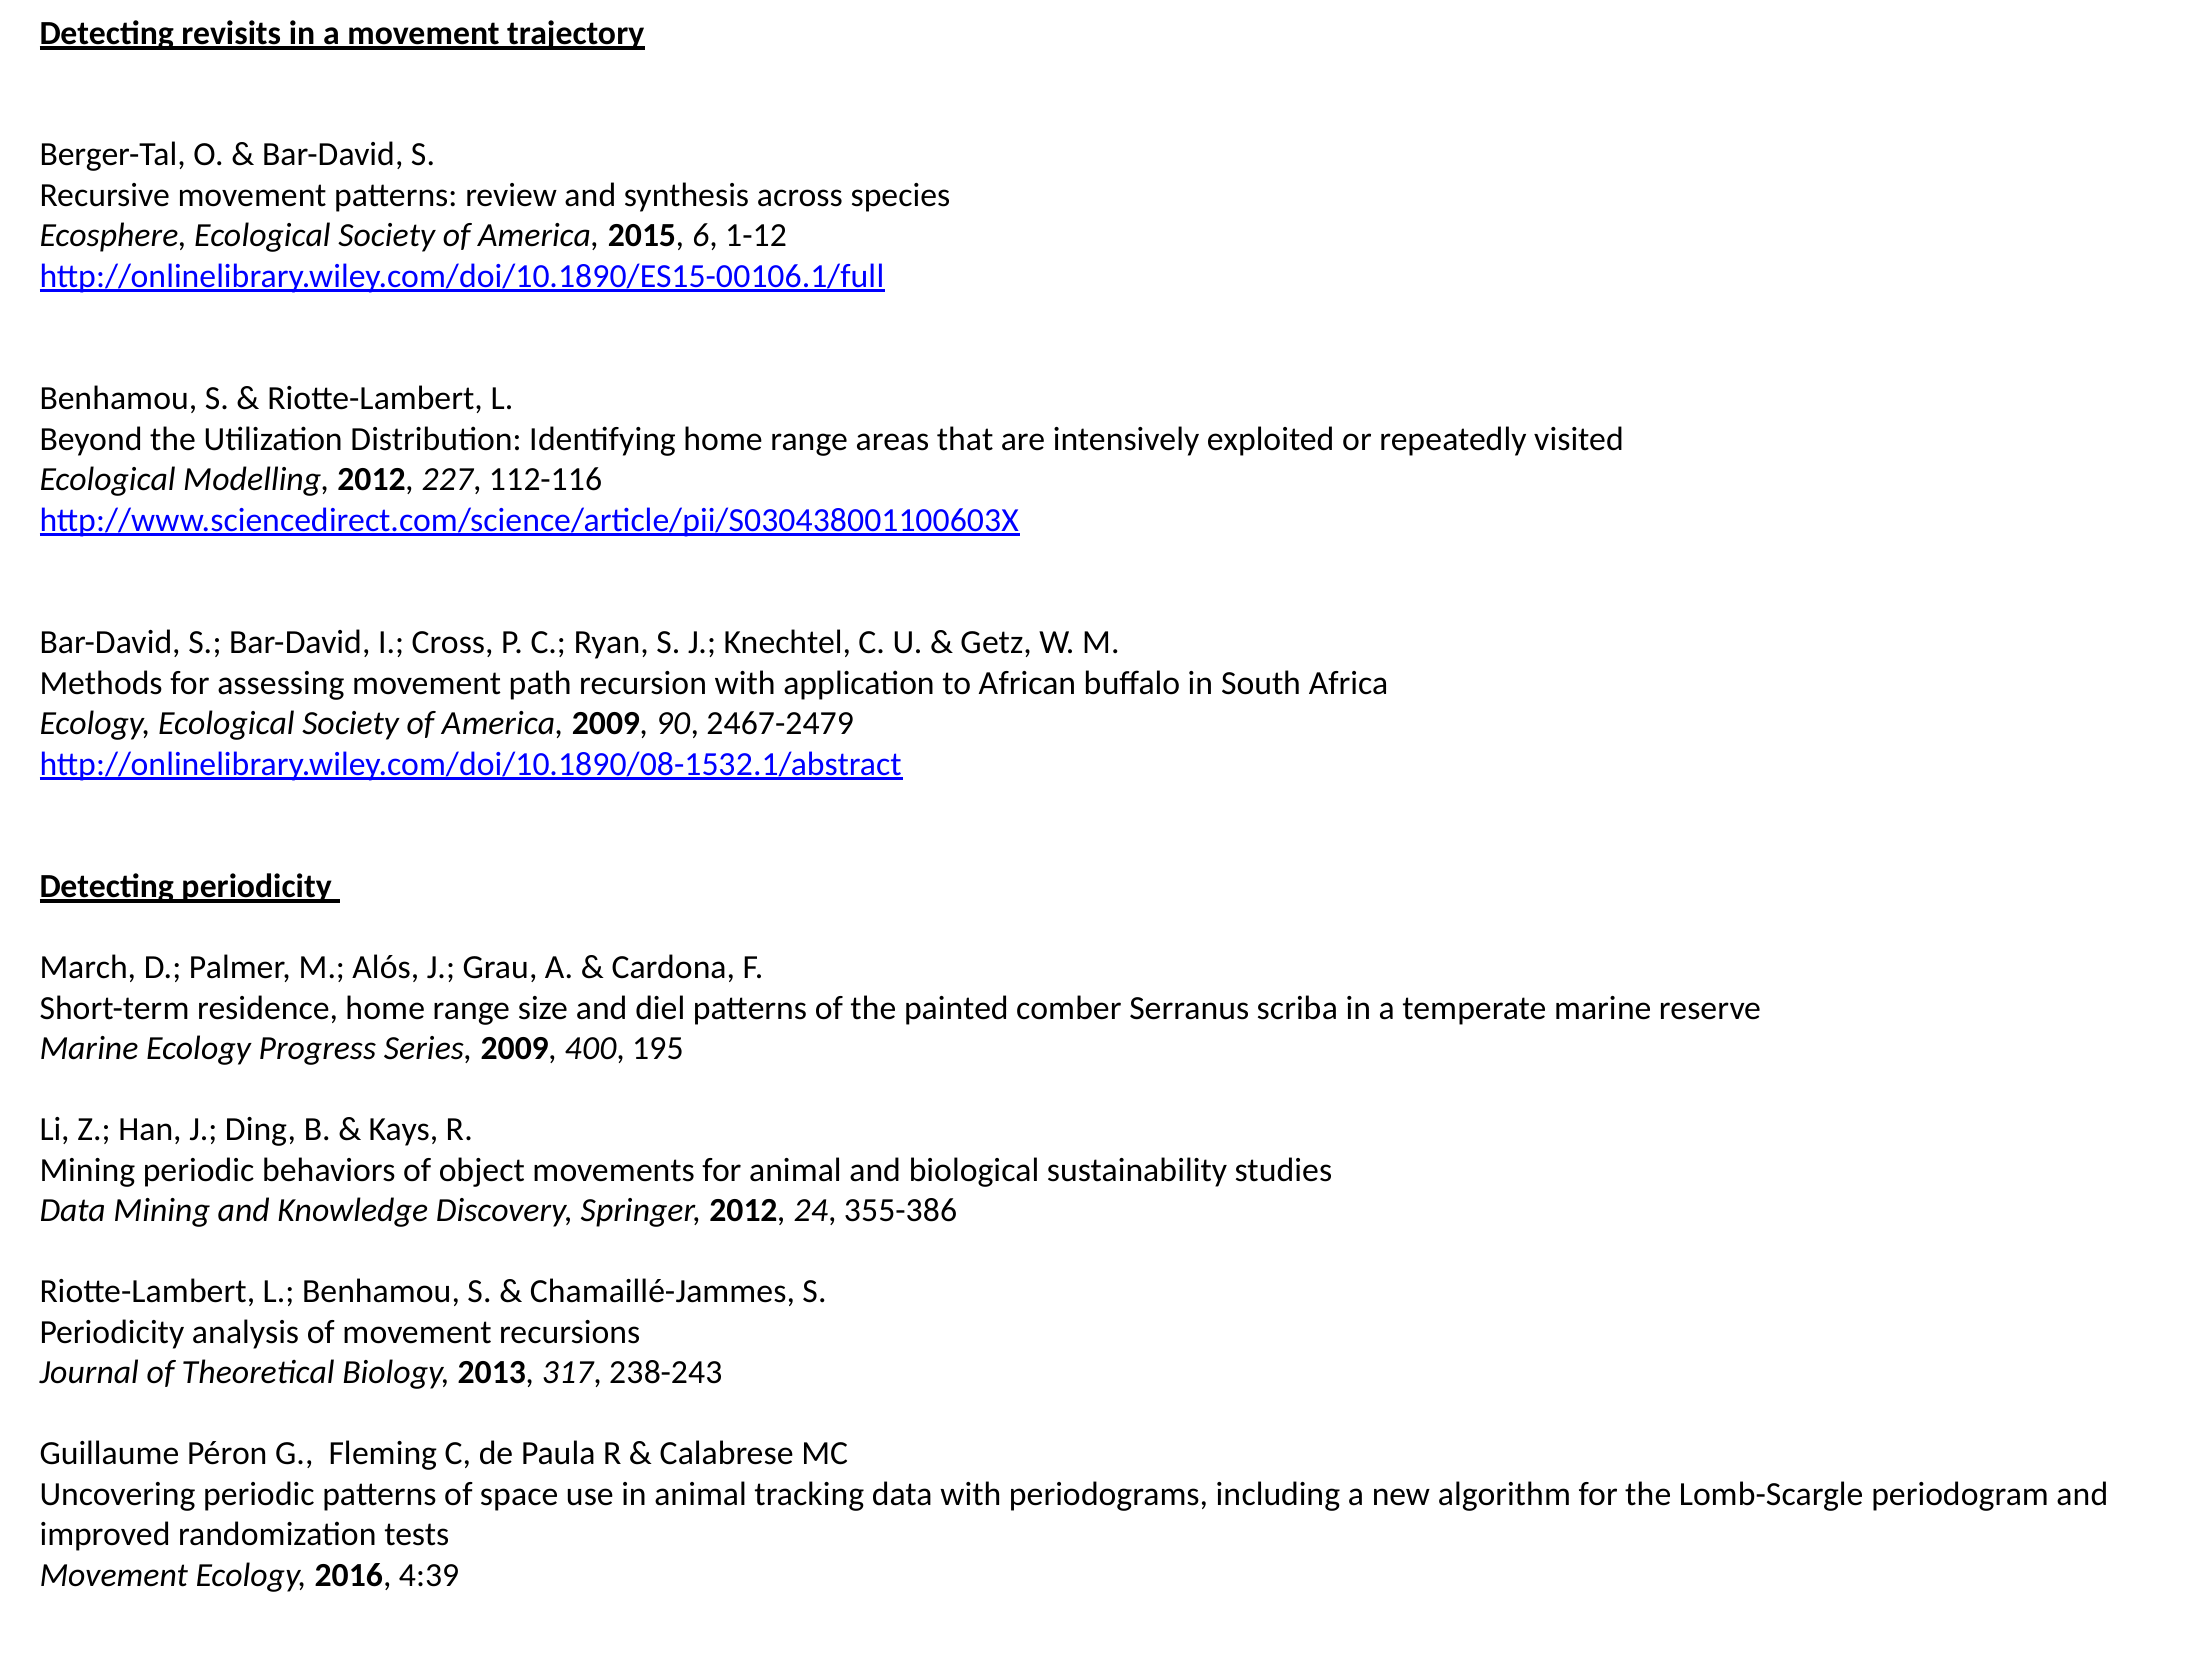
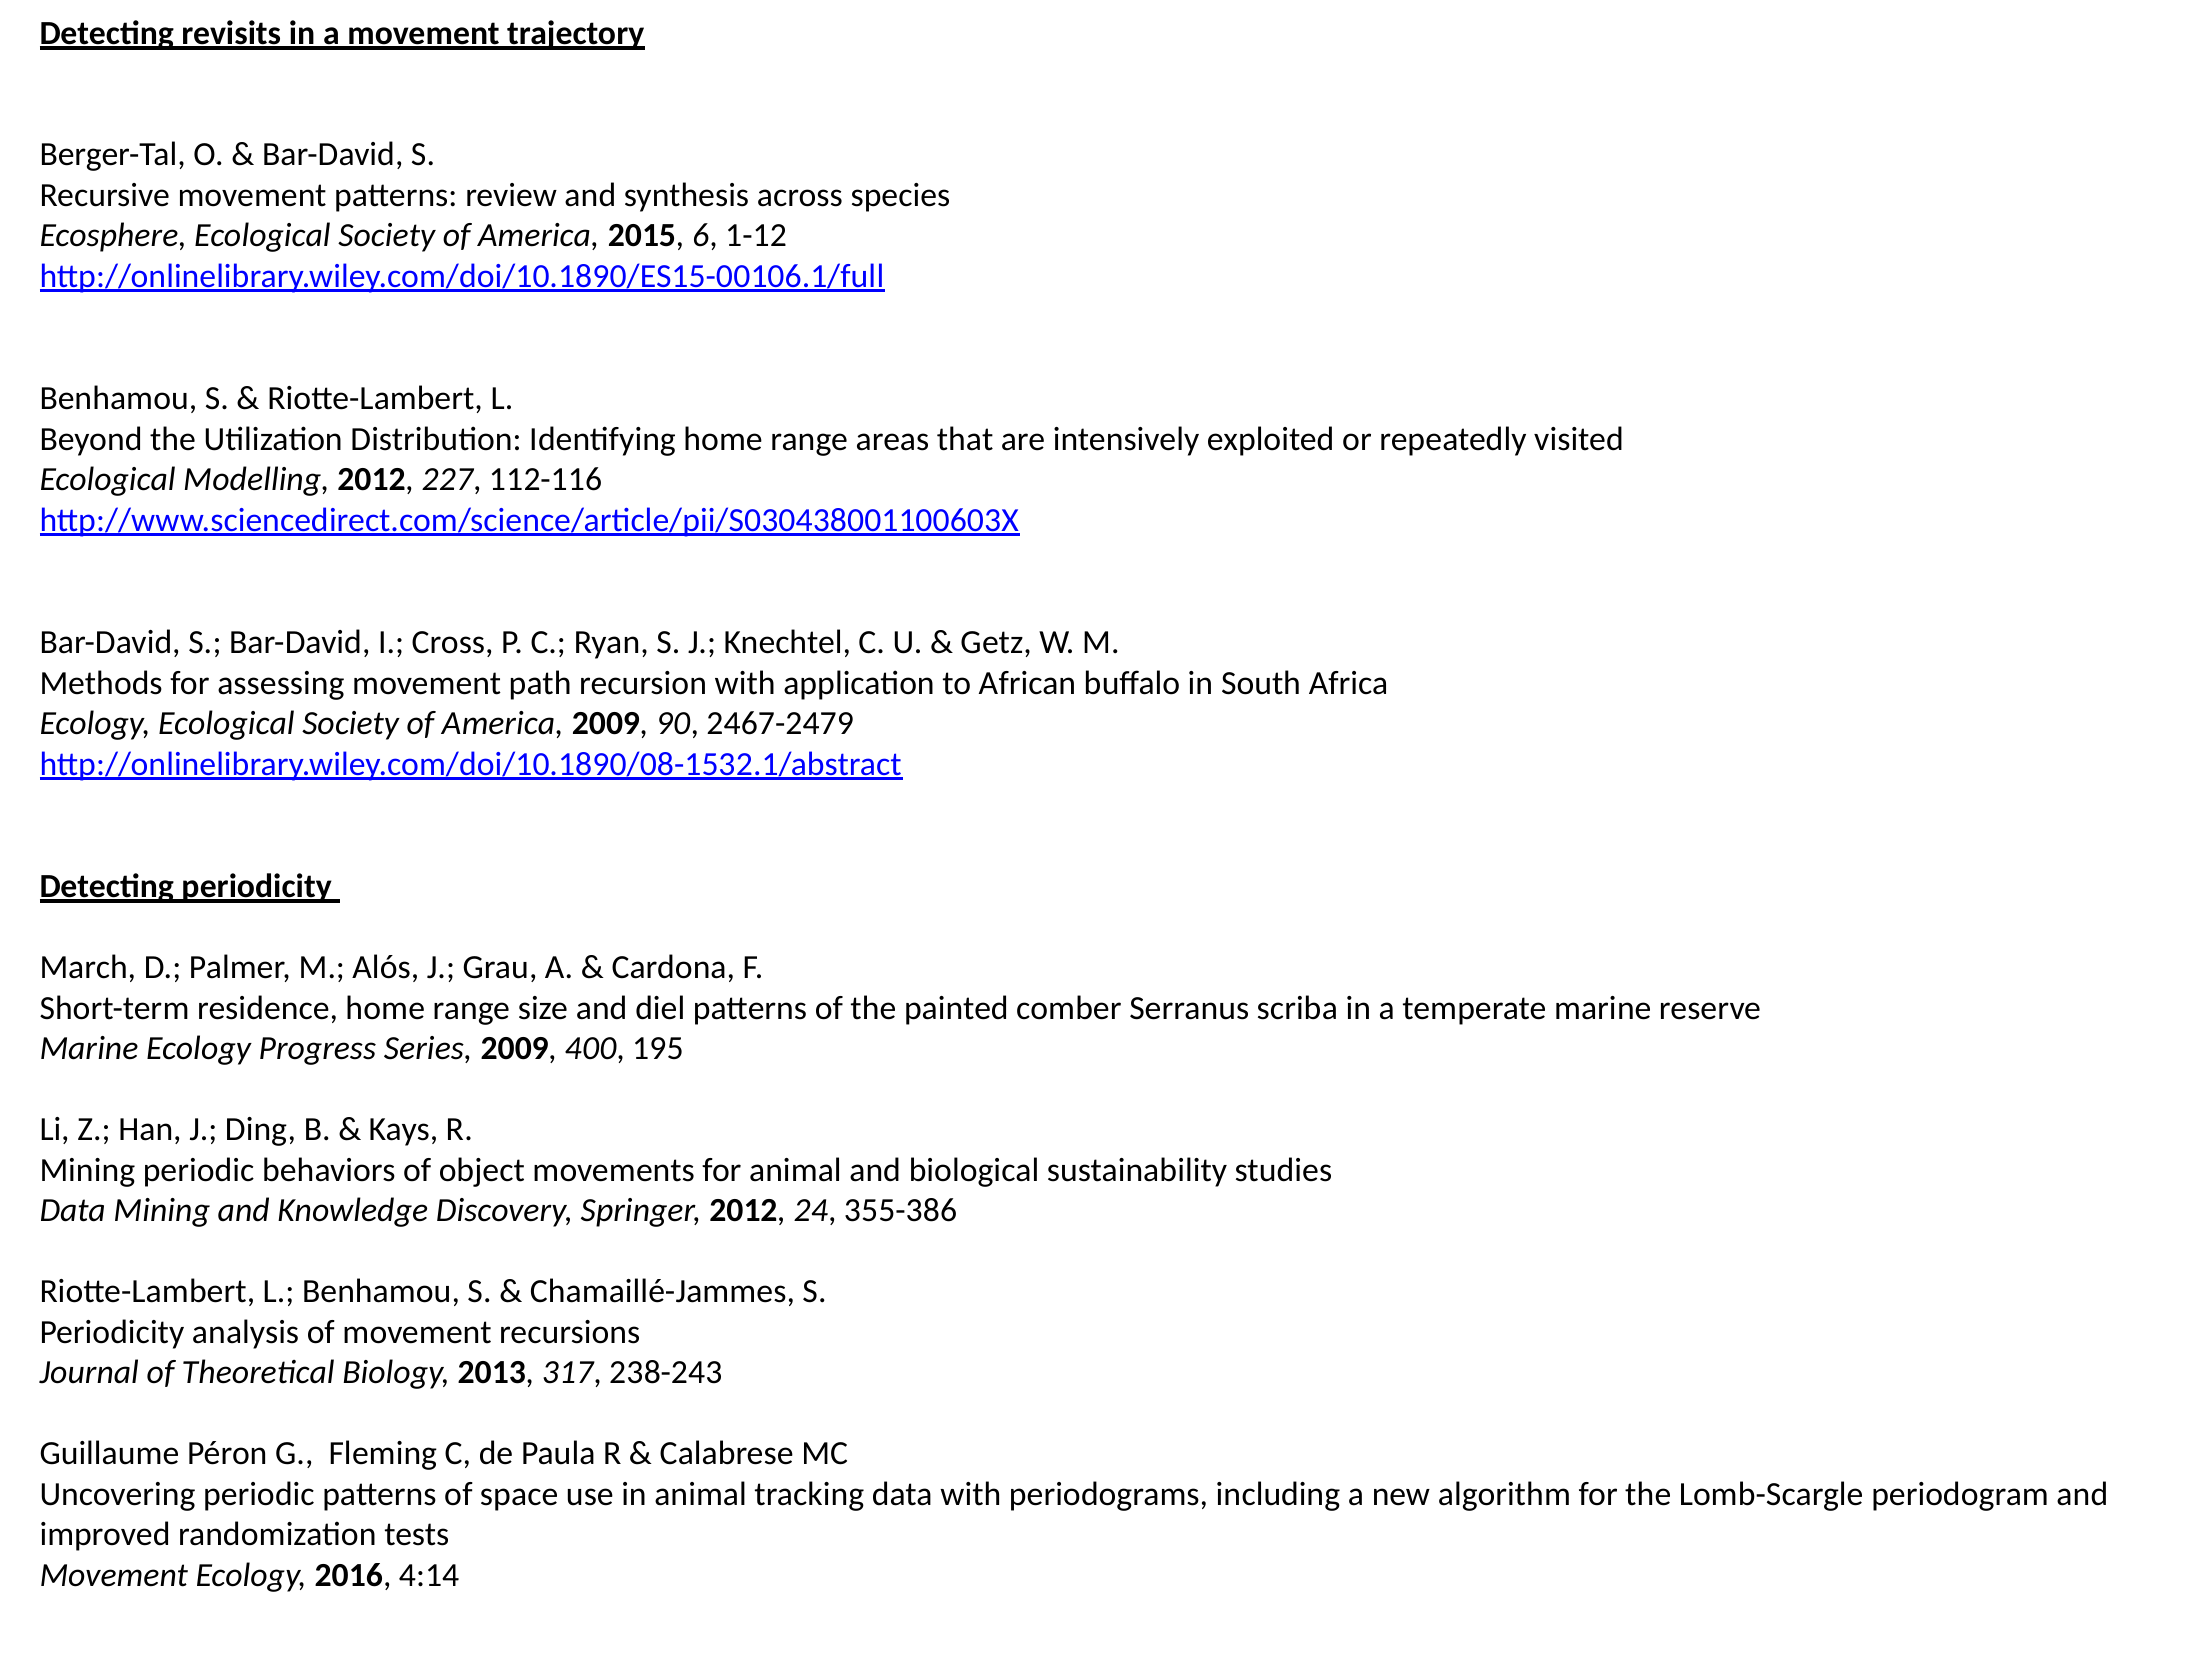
4:39: 4:39 -> 4:14 (429, 1575)
